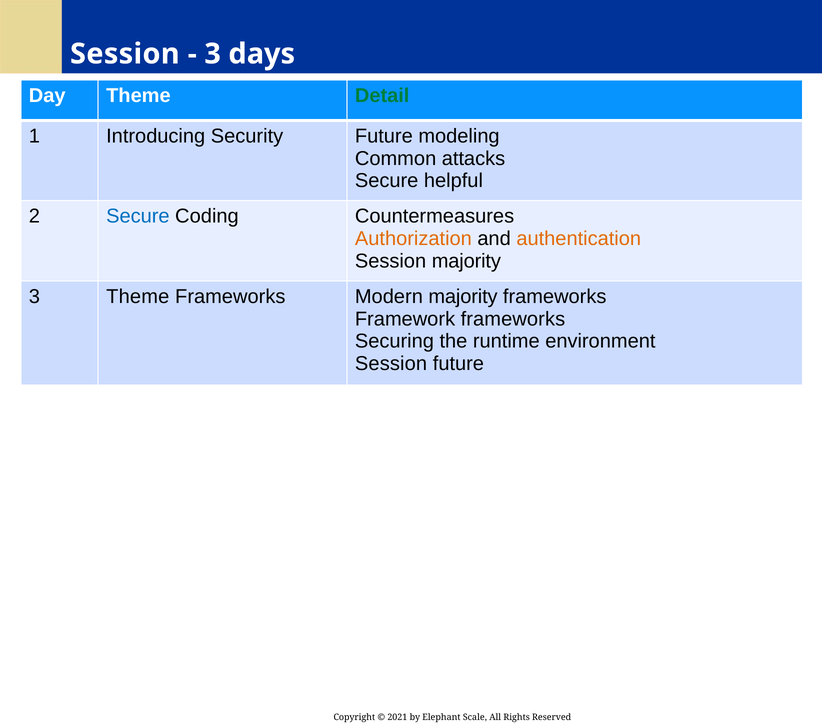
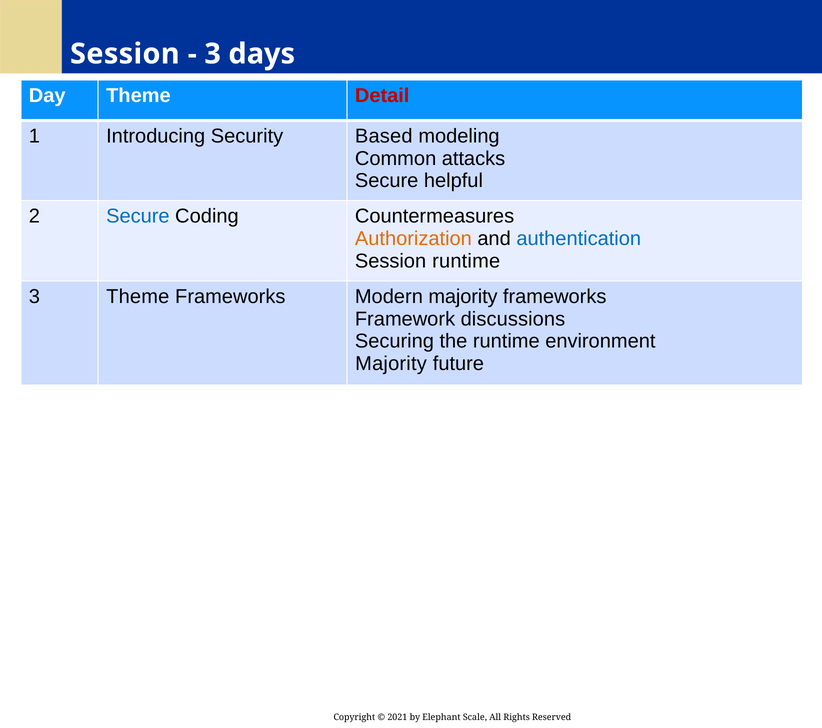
Detail colour: green -> red (382, 96)
Security Future: Future -> Based (384, 136)
authentication colour: orange -> blue (579, 239)
Session majority: majority -> runtime (466, 261)
Framework frameworks: frameworks -> discussions (513, 319)
Session: Session -> Majority (391, 364)
